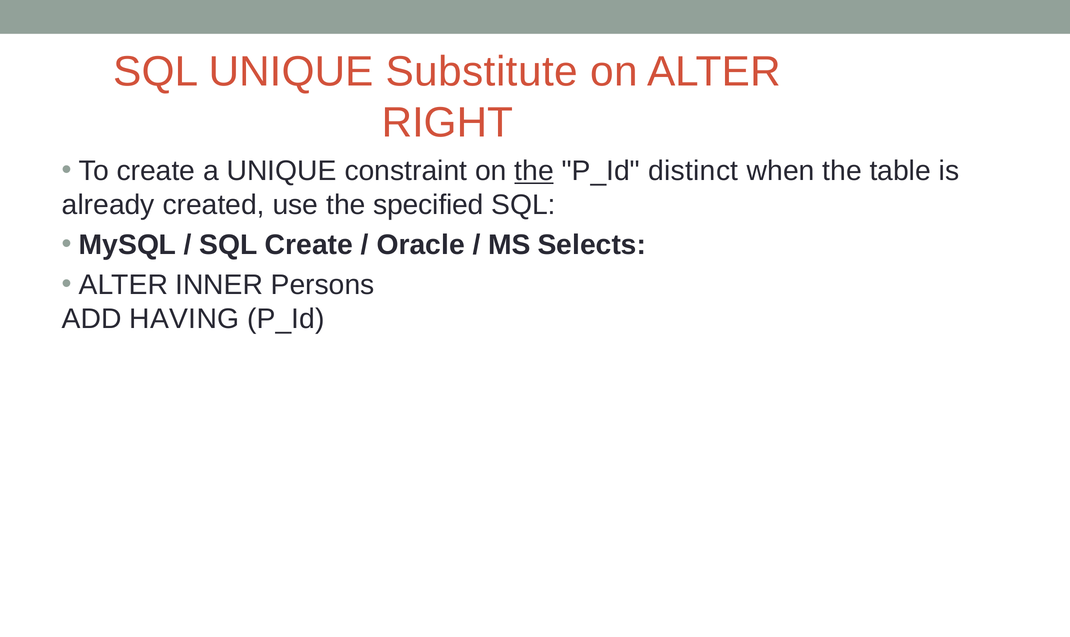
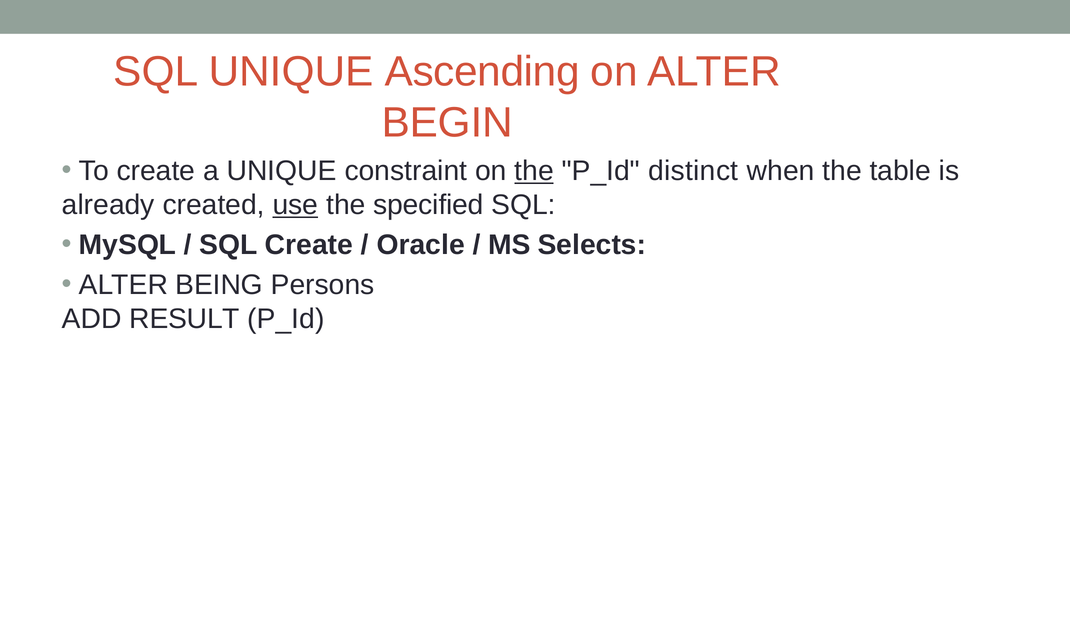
Substitute: Substitute -> Ascending (482, 72)
RIGHT: RIGHT -> BEGIN (447, 123)
use underline: none -> present (295, 205)
INNER: INNER -> BEING (219, 285)
HAVING: HAVING -> RESULT (185, 319)
